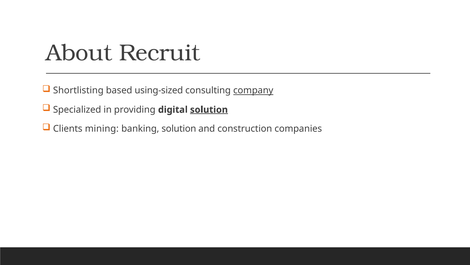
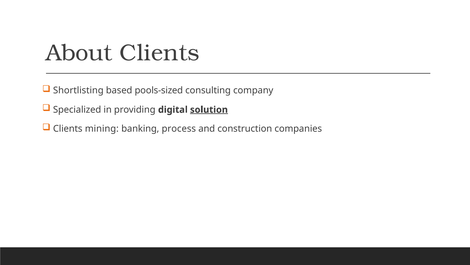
About Recruit: Recruit -> Clients (160, 53)
using-sized: using-sized -> pools-sized (159, 90)
company underline: present -> none (253, 90)
banking solution: solution -> process (179, 129)
